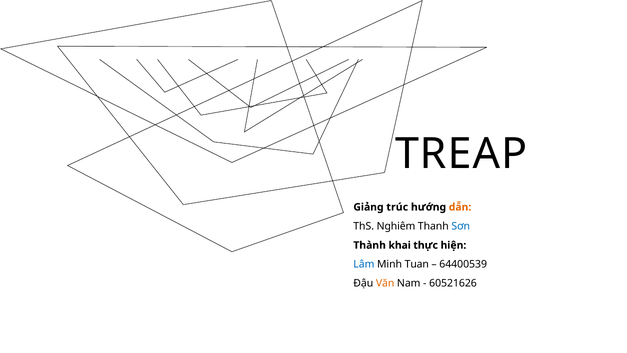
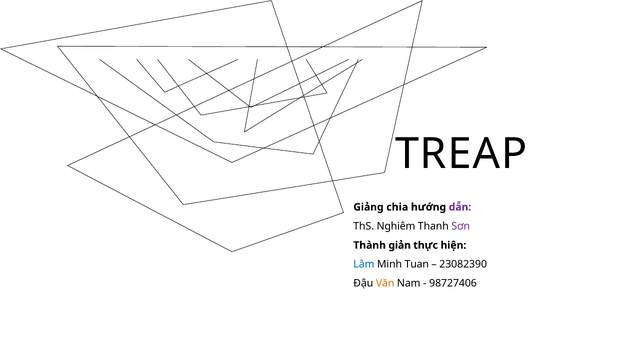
trúc: trúc -> chia (397, 207)
dẫn colour: orange -> purple (460, 207)
Sơn colour: blue -> purple (461, 226)
khai: khai -> giản (400, 245)
64400539: 64400539 -> 23082390 (463, 264)
60521626: 60521626 -> 98727406 (453, 283)
